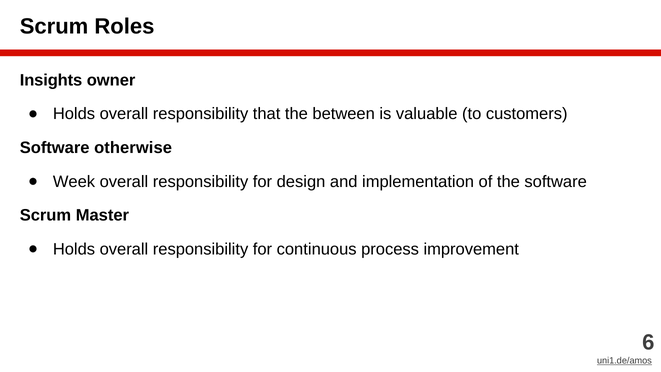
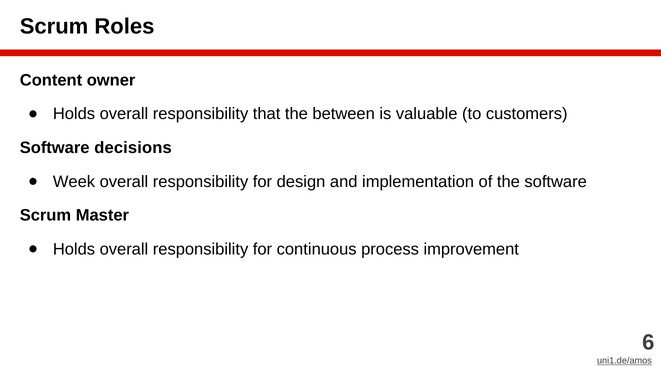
Insights: Insights -> Content (51, 80)
otherwise: otherwise -> decisions (133, 148)
